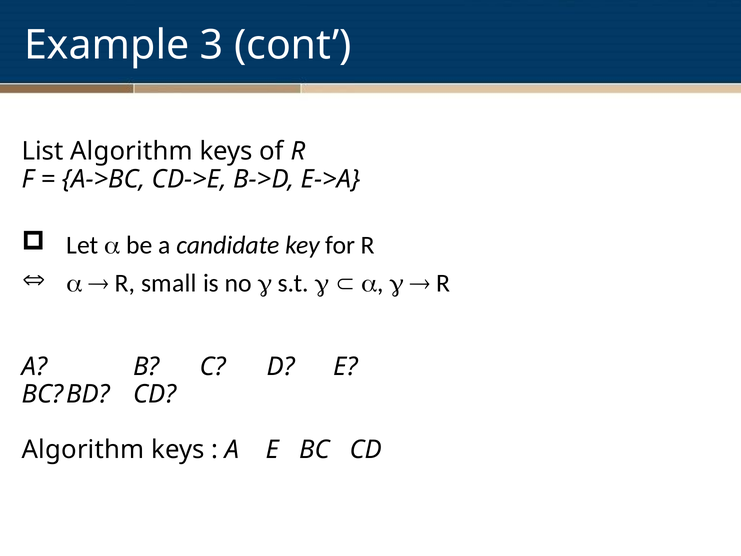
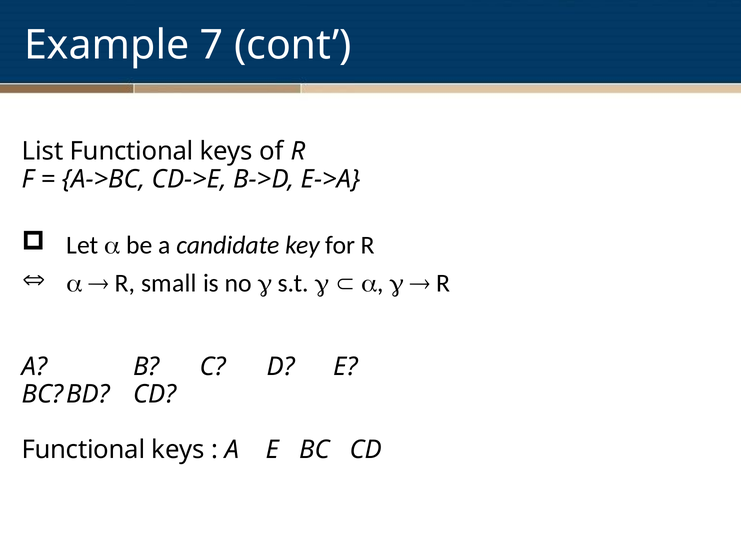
3: 3 -> 7 (212, 45)
List Algorithm: Algorithm -> Functional (132, 151)
Algorithm: Algorithm -> Functional (83, 450)
